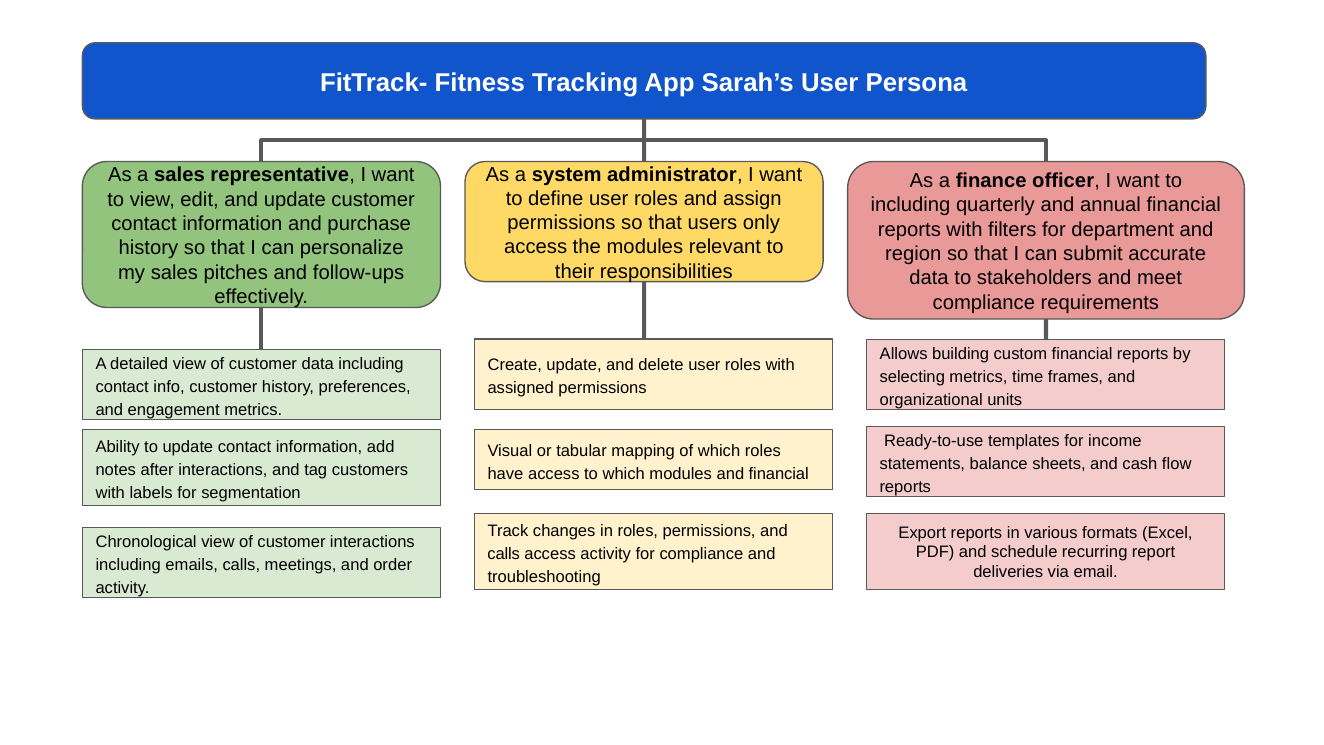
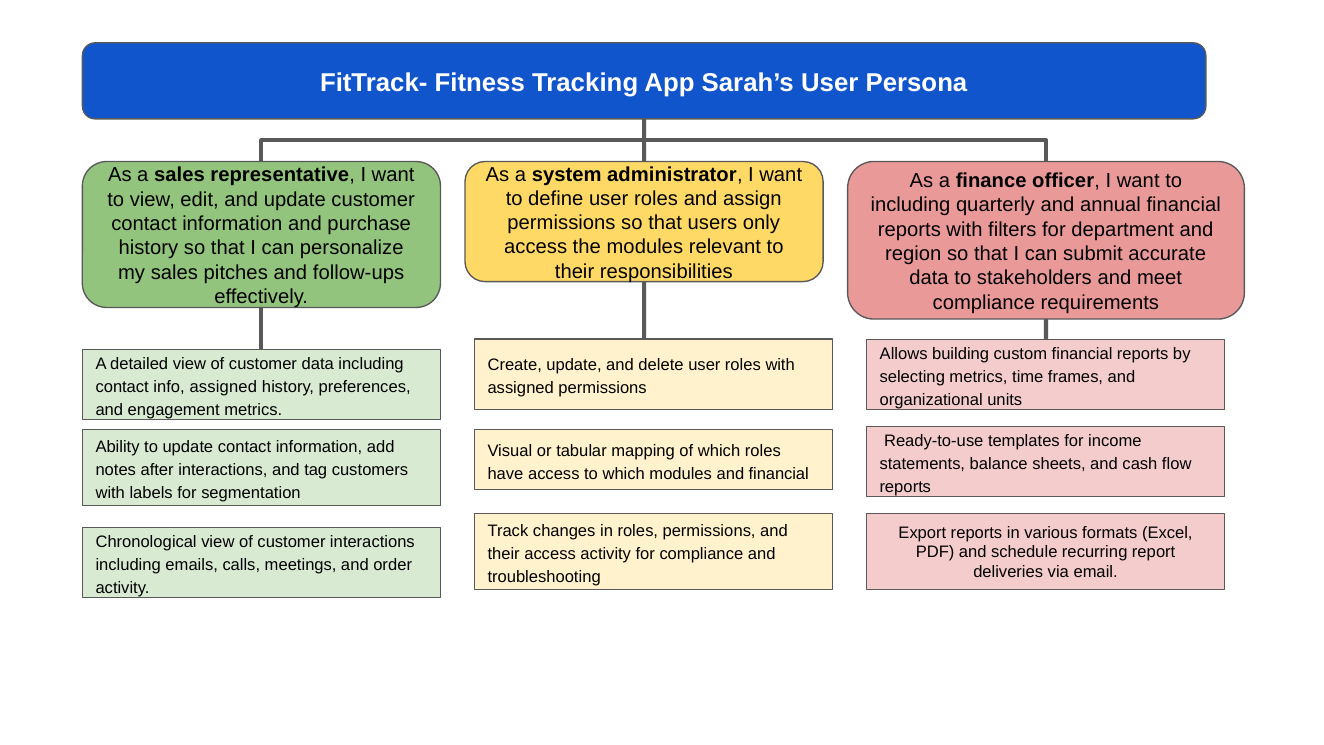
info customer: customer -> assigned (223, 387)
calls: calls -> their (504, 554)
